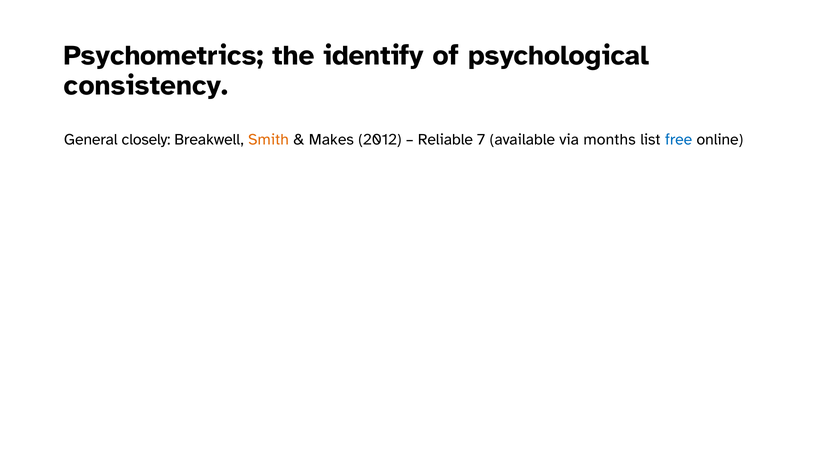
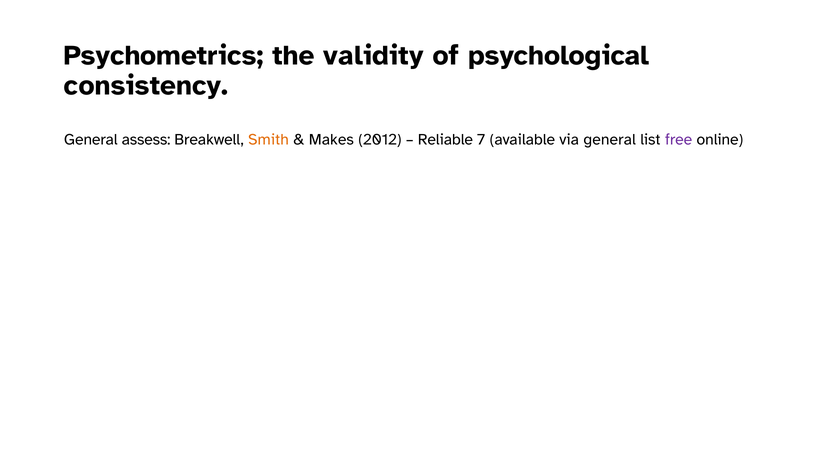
identify: identify -> validity (374, 55)
closely: closely -> assess (146, 139)
via months: months -> general (610, 139)
free colour: blue -> purple (679, 139)
